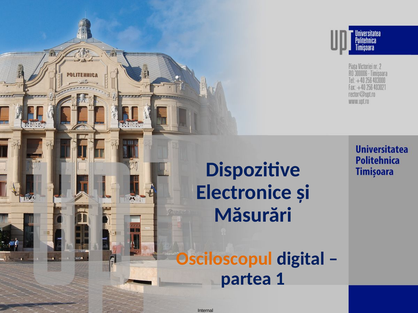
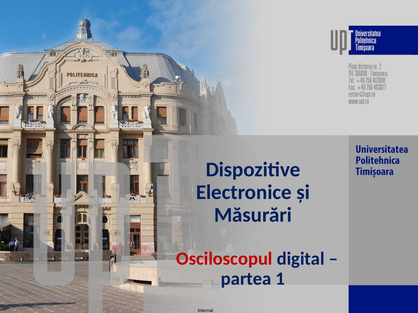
Osciloscopul colour: orange -> red (224, 259)
